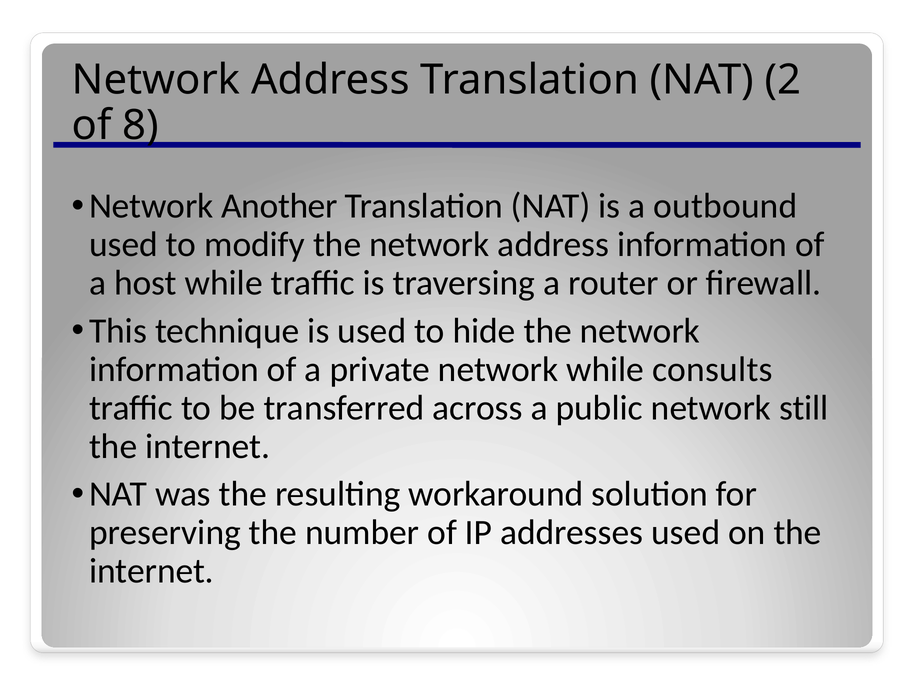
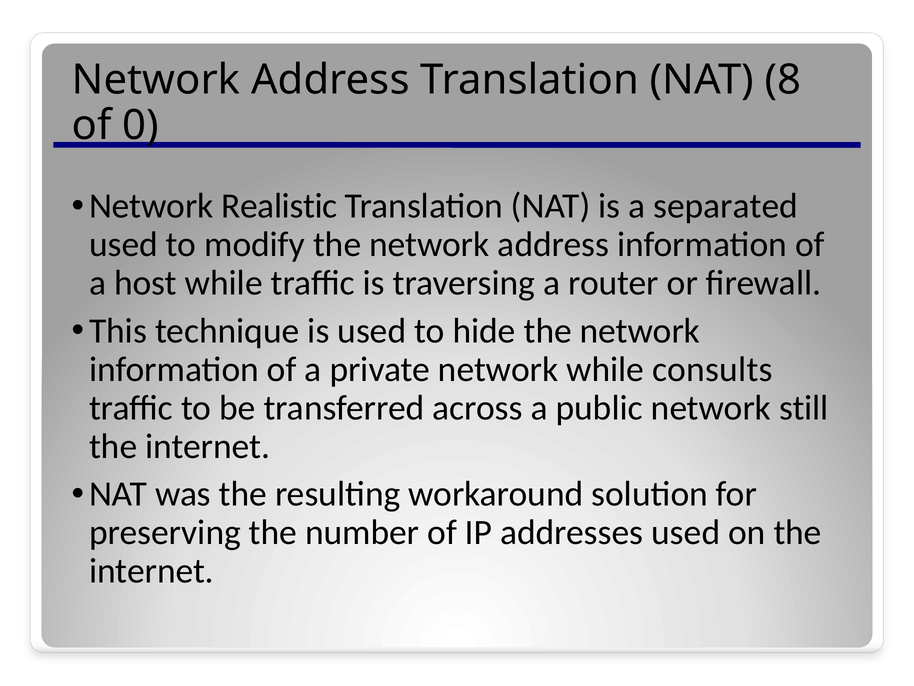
2: 2 -> 8 (783, 80)
8: 8 -> 0 (141, 125)
Another: Another -> Realistic (279, 206)
outbound: outbound -> separated (726, 206)
